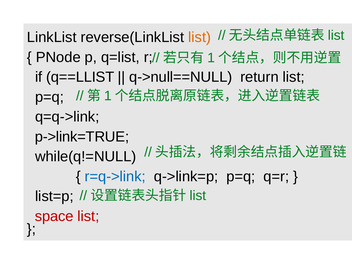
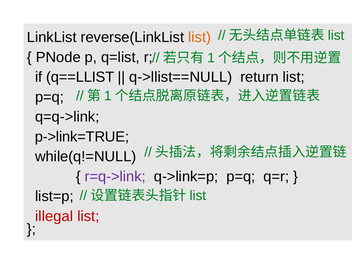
q->null==NULL: q->null==NULL -> q->llist==NULL (181, 77)
r=q->link colour: blue -> purple (115, 177)
space: space -> illegal (54, 216)
